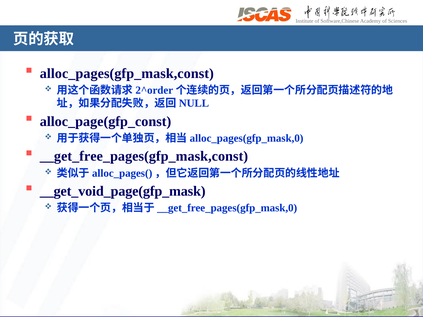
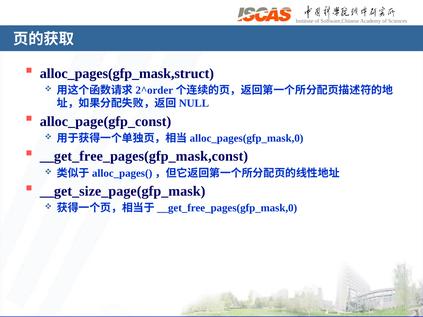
alloc_pages(gfp_mask,const: alloc_pages(gfp_mask,const -> alloc_pages(gfp_mask,struct (127, 74)
__get_void_page(gfp_mask: __get_void_page(gfp_mask -> __get_size_page(gfp_mask (123, 191)
